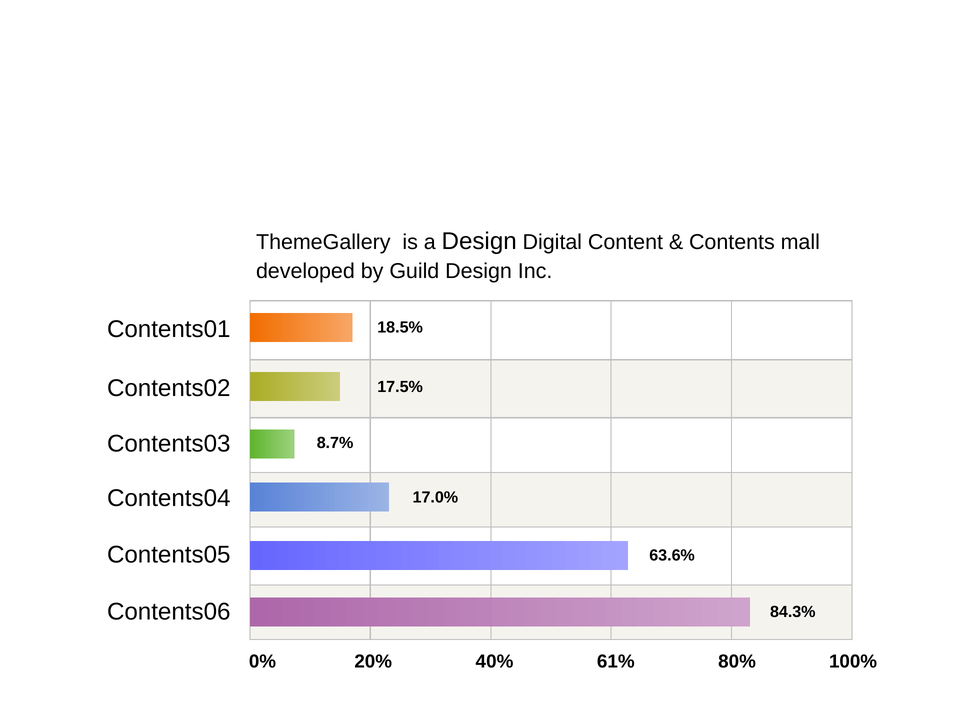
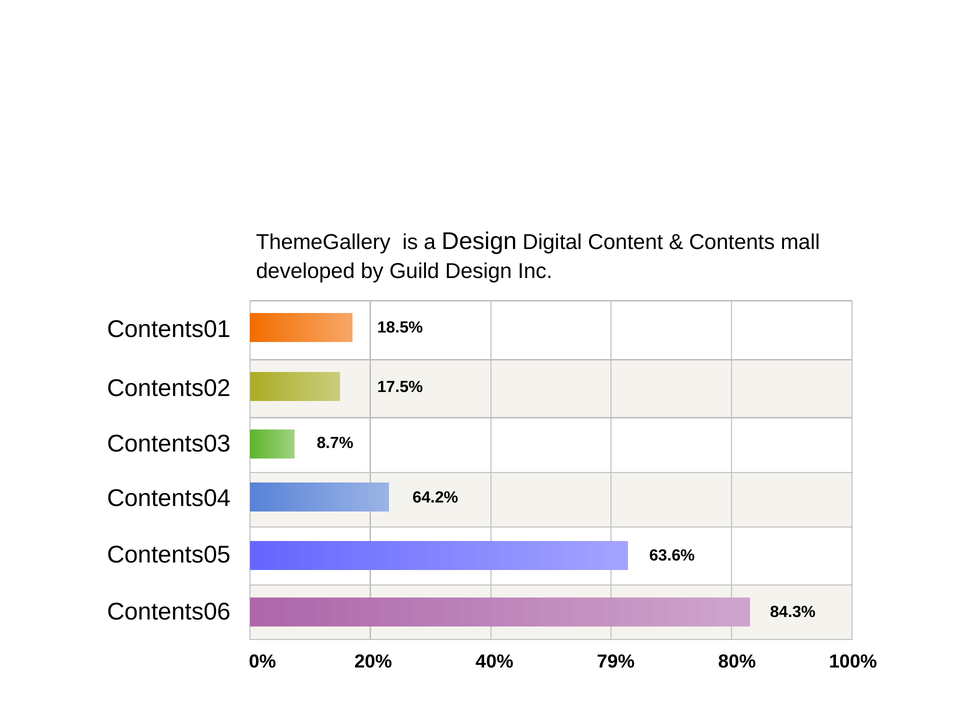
17.0%: 17.0% -> 64.2% (435, 498)
61%: 61% -> 79% (616, 662)
